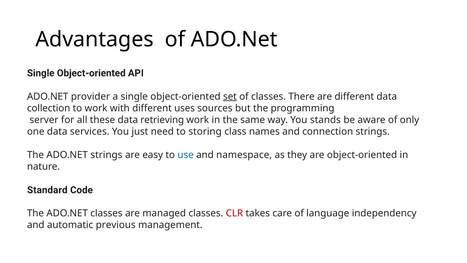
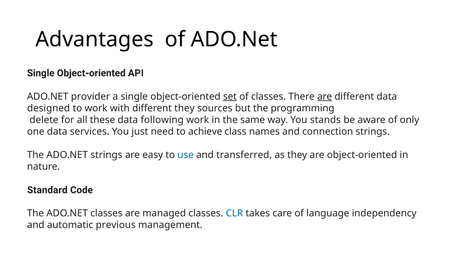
are underline: none -> present (325, 96)
collection: collection -> designed (49, 108)
different uses: uses -> they (184, 108)
server: server -> delete (44, 120)
retrieving: retrieving -> following (162, 120)
storing: storing -> achieve (205, 131)
namespace: namespace -> transferred (244, 155)
CLR colour: red -> blue (234, 213)
